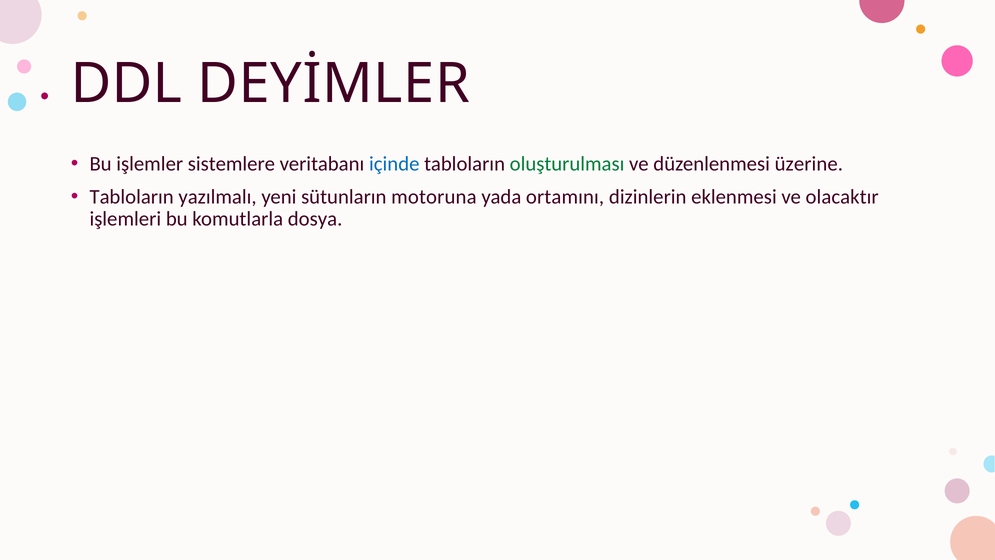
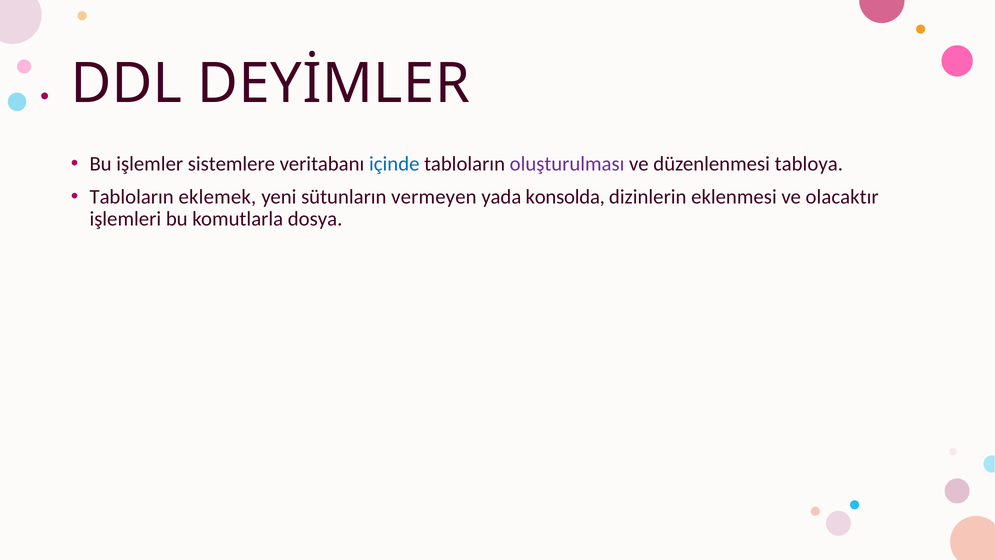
oluşturulması colour: green -> purple (567, 164)
üzerine: üzerine -> tabloya (809, 164)
yazılmalı: yazılmalı -> eklemek (217, 197)
motoruna: motoruna -> vermeyen (434, 197)
ortamını: ortamını -> konsolda (565, 197)
